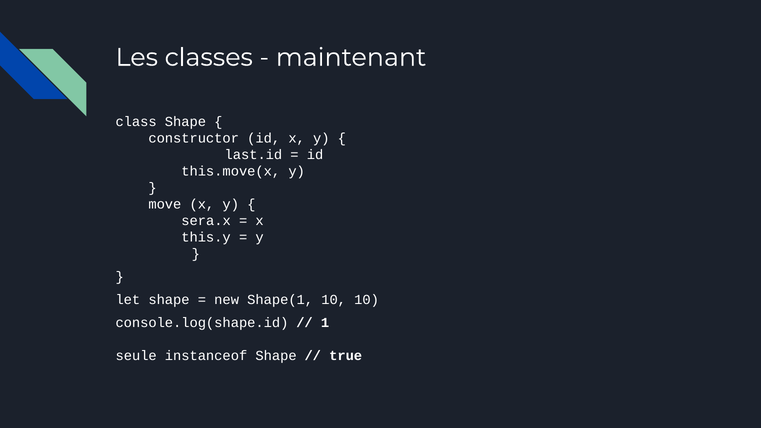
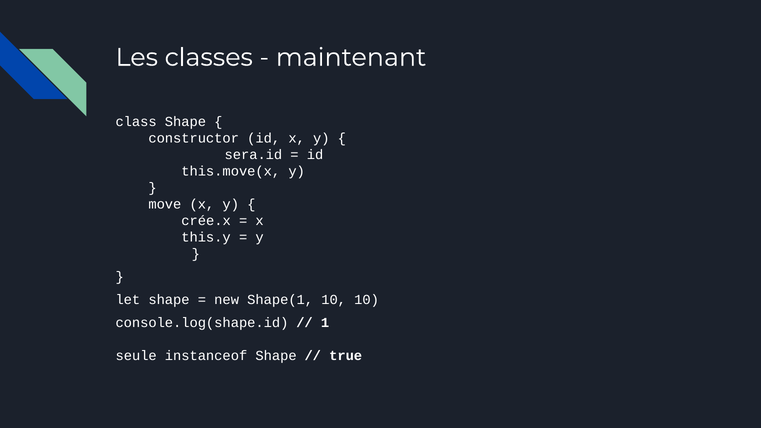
last.id: last.id -> sera.id (253, 155)
sera.x: sera.x -> crée.x (206, 221)
